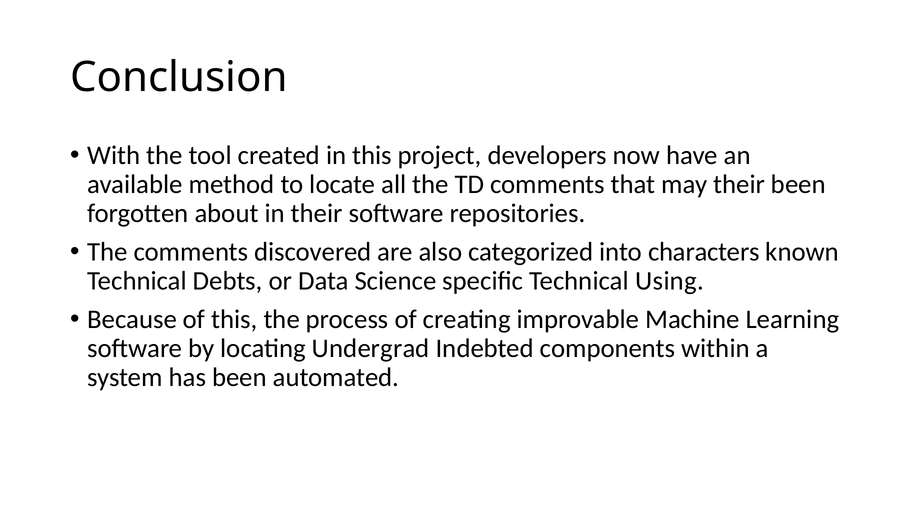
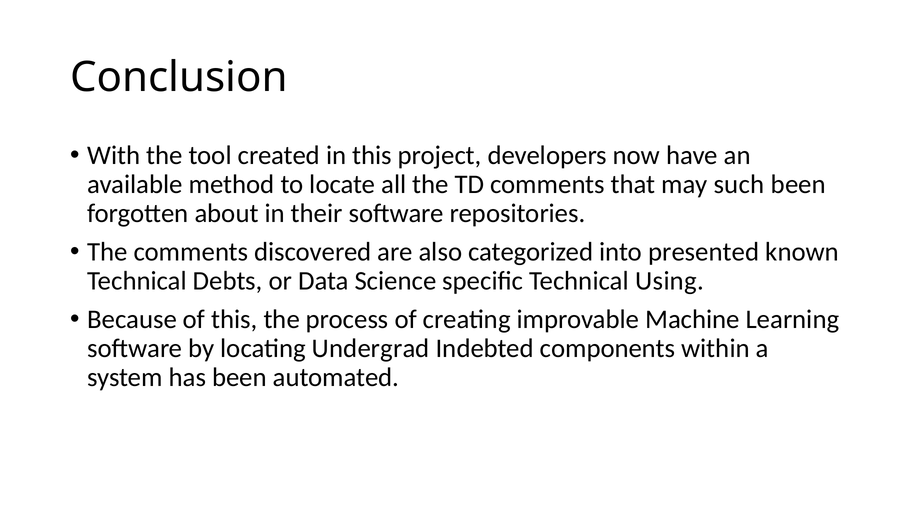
may their: their -> such (739, 184)
characters: characters -> presented (704, 252)
